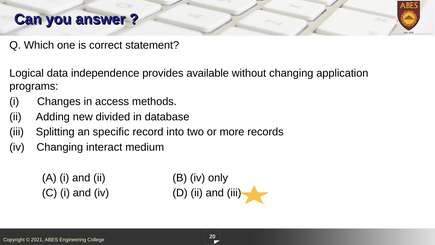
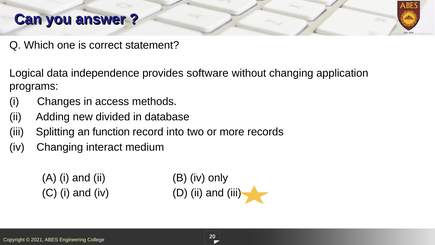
available: available -> software (208, 73)
specific: specific -> function (111, 132)
